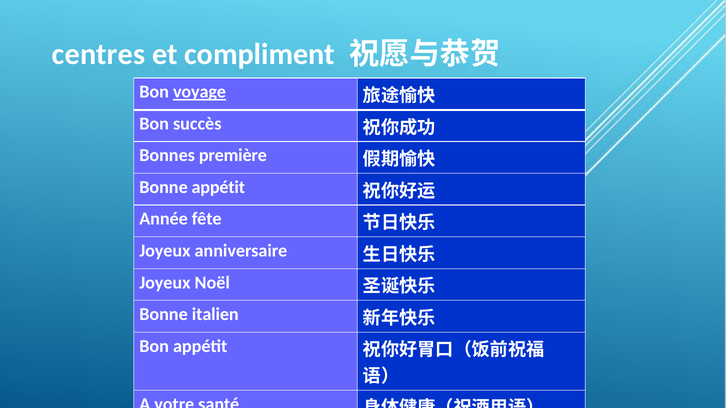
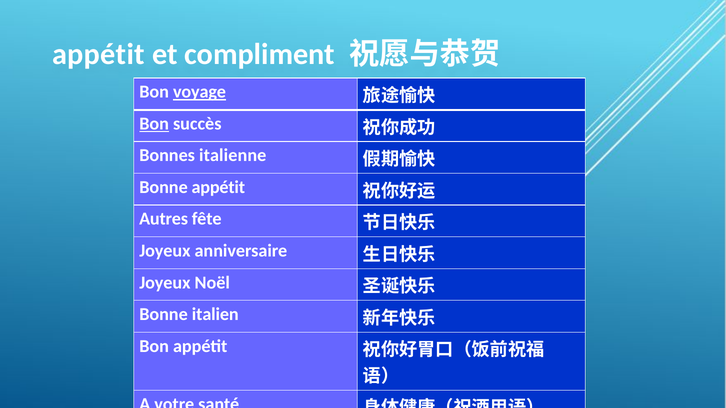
centres: centres -> appétit (98, 55)
Bon underline: none -> present (154, 124)
première: première -> italienne (233, 156)
Année: Année -> Autres (164, 219)
